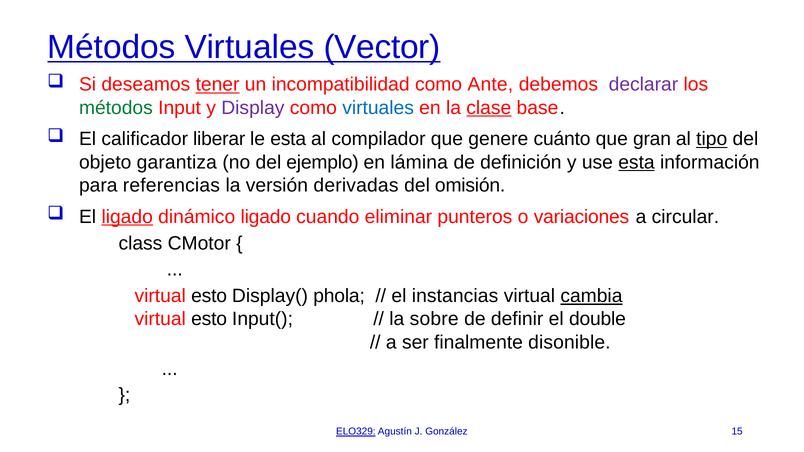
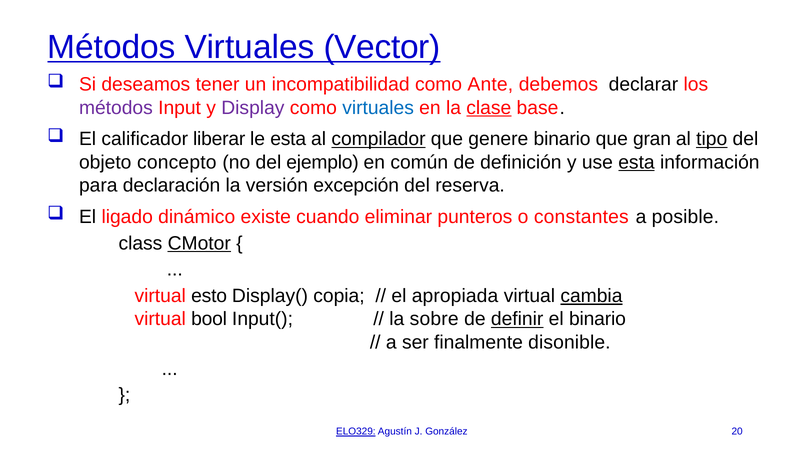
tener underline: present -> none (218, 85)
declarar colour: purple -> black (643, 85)
métodos colour: green -> purple (116, 108)
compilador underline: none -> present (378, 139)
genere cuánto: cuánto -> binario (562, 139)
garantiza: garantiza -> concepto (177, 162)
lámina: lámina -> común (419, 162)
referencias: referencias -> declaración (172, 185)
derivadas: derivadas -> excepción (356, 185)
omisión: omisión -> reserva (470, 185)
ligado underline: present -> none (127, 217)
dinámico ligado: ligado -> existe (266, 217)
variaciones: variaciones -> constantes (581, 217)
circular: circular -> posible (685, 217)
CMotor underline: none -> present (199, 243)
phola: phola -> copia (339, 296)
instancias: instancias -> apropiada (455, 296)
esto: esto -> bool (209, 319)
definir underline: none -> present (517, 319)
el double: double -> binario (597, 319)
15: 15 -> 20 (737, 432)
